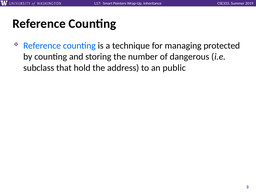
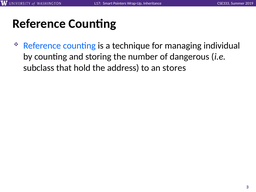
protected: protected -> individual (222, 46)
public: public -> stores (174, 68)
